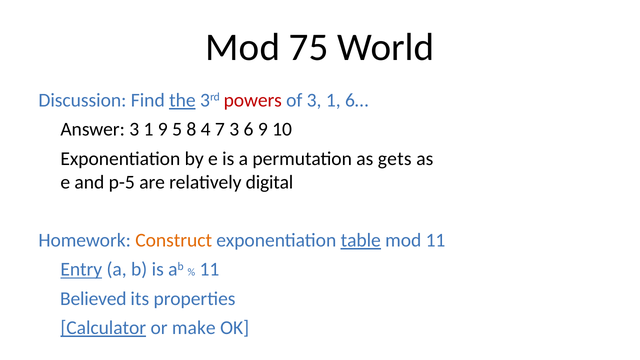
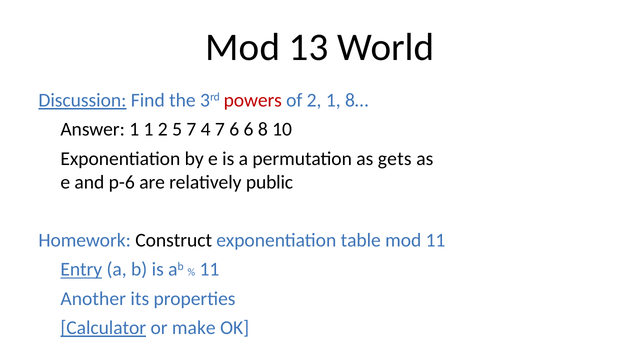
75: 75 -> 13 (309, 47)
Discussion underline: none -> present (82, 100)
the underline: present -> none (182, 100)
of 3: 3 -> 2 (314, 100)
6…: 6… -> 8… (357, 100)
Answer 3: 3 -> 1 (134, 129)
1 9: 9 -> 2 (163, 129)
5 8: 8 -> 7 (191, 129)
7 3: 3 -> 6 (234, 129)
6 9: 9 -> 8 (263, 129)
p-5: p-5 -> p-6 (122, 182)
digital: digital -> public (270, 182)
Construct colour: orange -> black (174, 240)
table underline: present -> none (361, 240)
Believed: Believed -> Another (93, 299)
